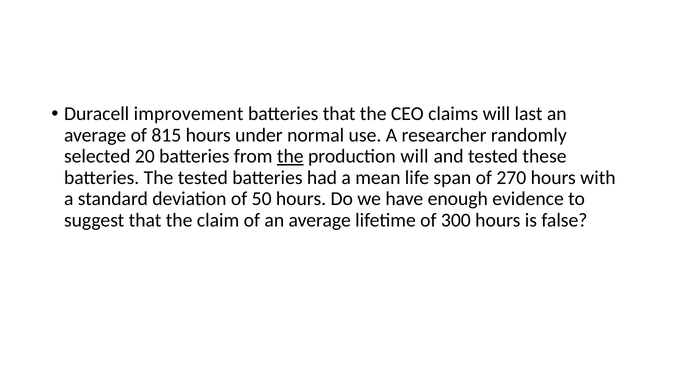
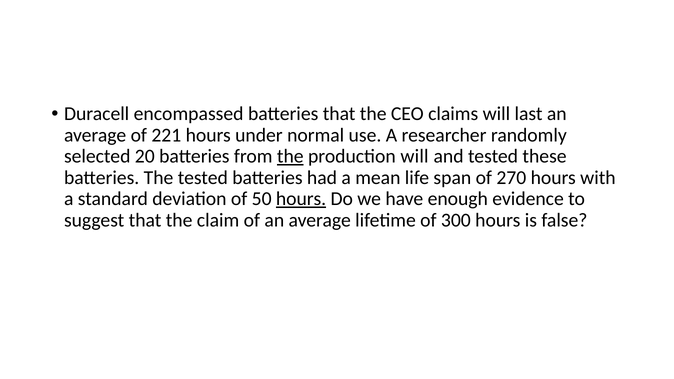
improvement: improvement -> encompassed (189, 114)
815: 815 -> 221 (166, 135)
hours underline: none -> present (301, 199)
